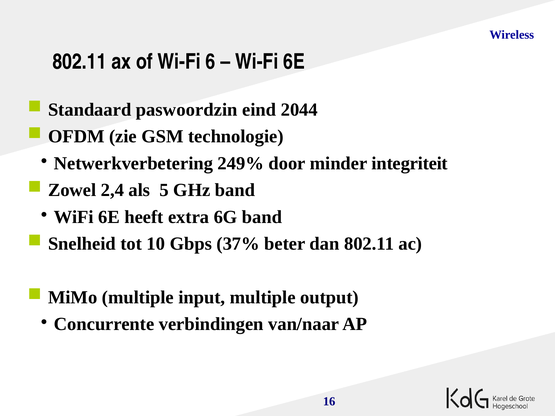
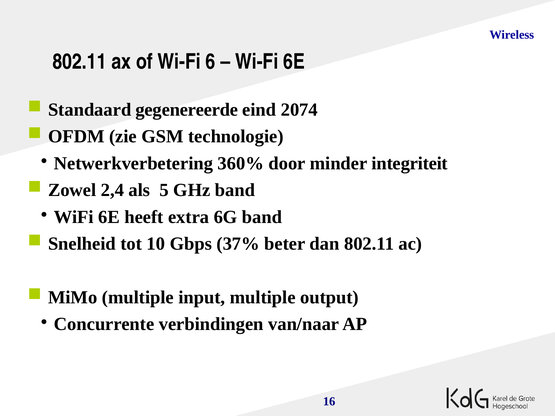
paswoordzin: paswoordzin -> gegenereerde (187, 110)
2044: 2044 -> 2074 (299, 110)
249%: 249% -> 360% (241, 163)
